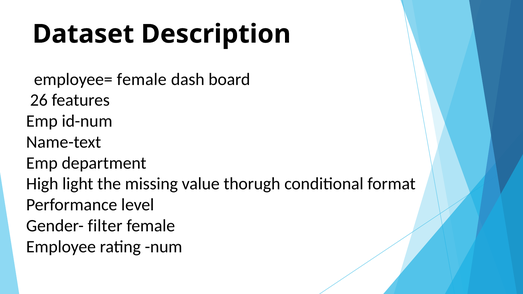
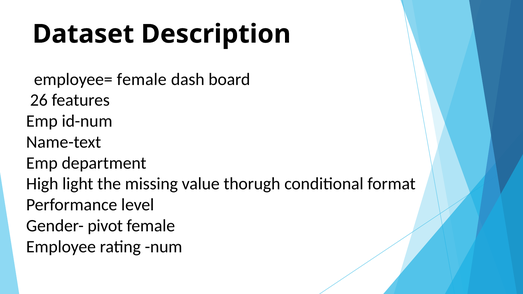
filter: filter -> pivot (105, 226)
